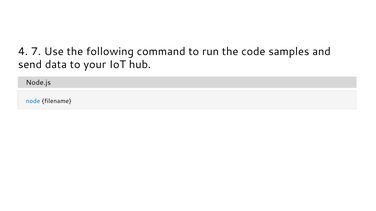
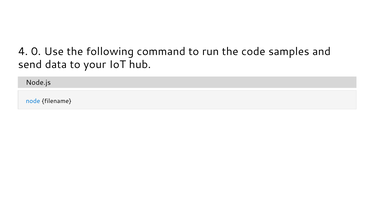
7: 7 -> 0 (36, 52)
